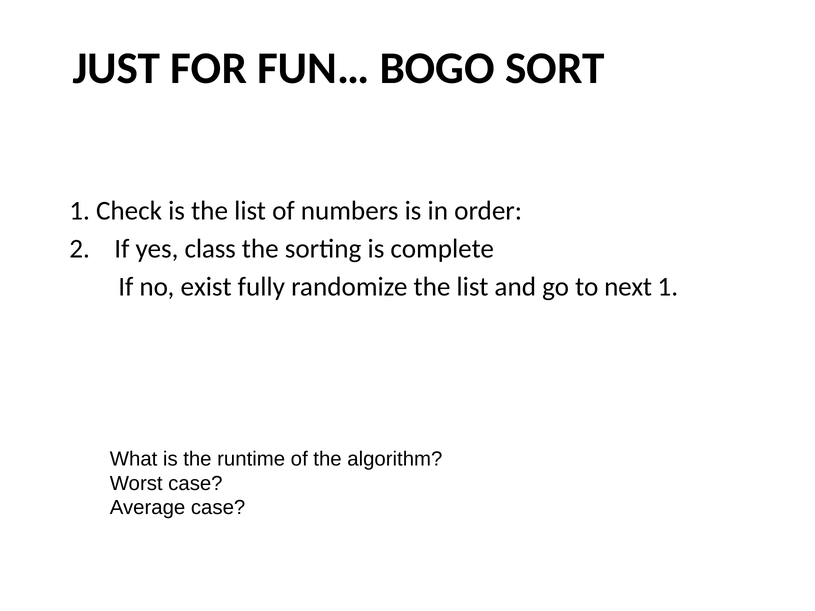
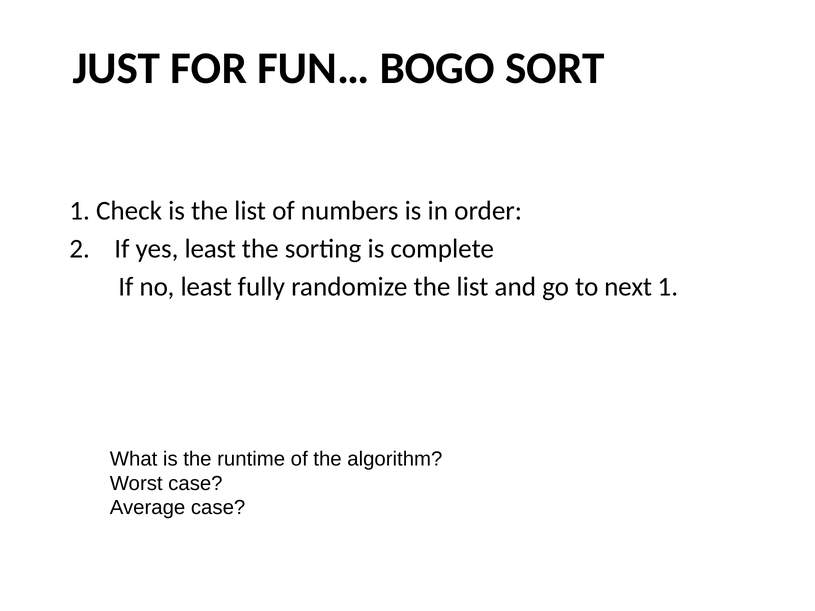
yes class: class -> least (210, 249)
no exist: exist -> least (206, 287)
